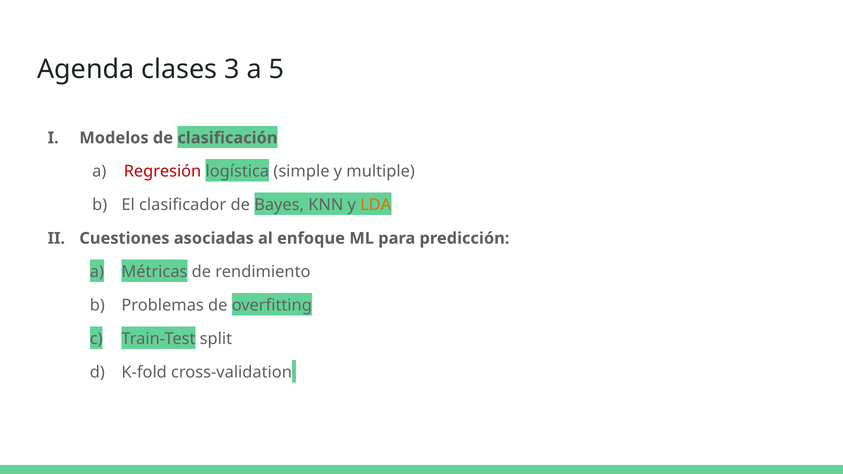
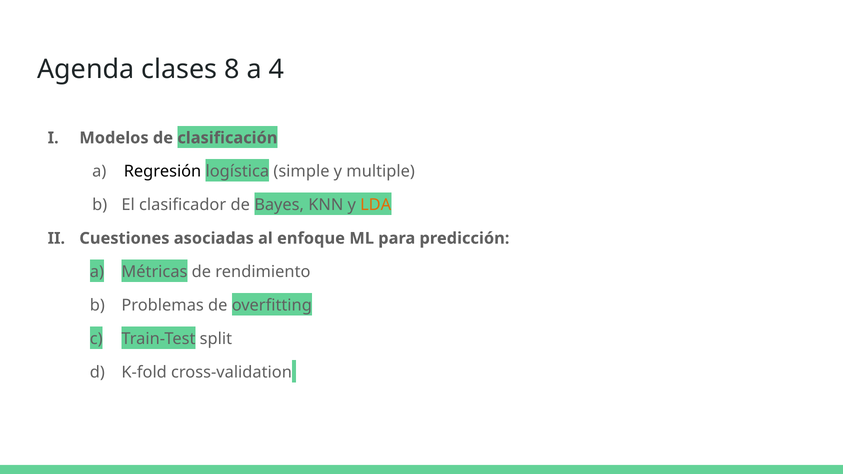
3: 3 -> 8 (232, 69)
5: 5 -> 4 (276, 69)
Regresión colour: red -> black (163, 171)
